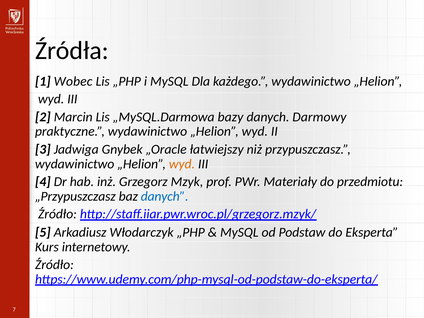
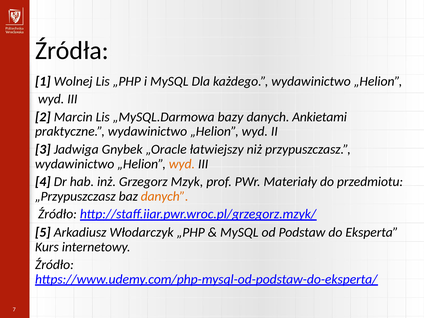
Wobec: Wobec -> Wolnej (73, 81)
Darmowy: Darmowy -> Ankietami (320, 117)
danych colour: blue -> orange (165, 196)
